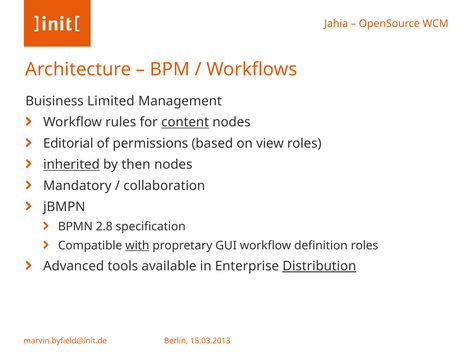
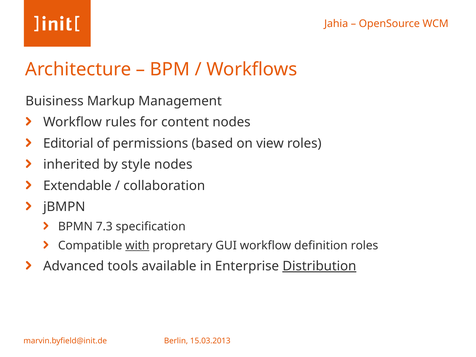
Limited: Limited -> Markup (111, 101)
content underline: present -> none (185, 122)
inherited underline: present -> none (71, 165)
then: then -> style (136, 165)
Mandatory: Mandatory -> Extendable (77, 186)
2.8: 2.8 -> 7.3 (104, 227)
